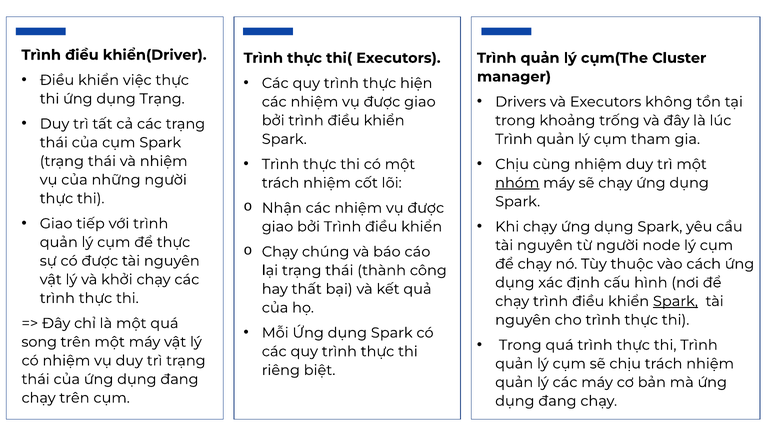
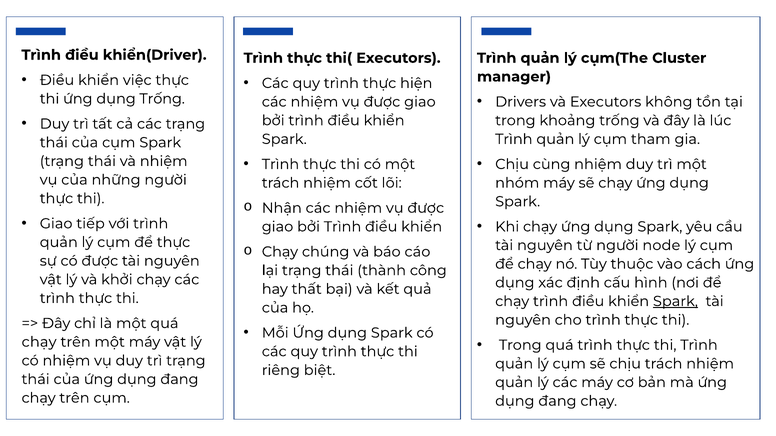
dụng Trạng: Trạng -> Trống (162, 99)
nhóm underline: present -> none (517, 183)
song: song -> chạy (39, 342)
